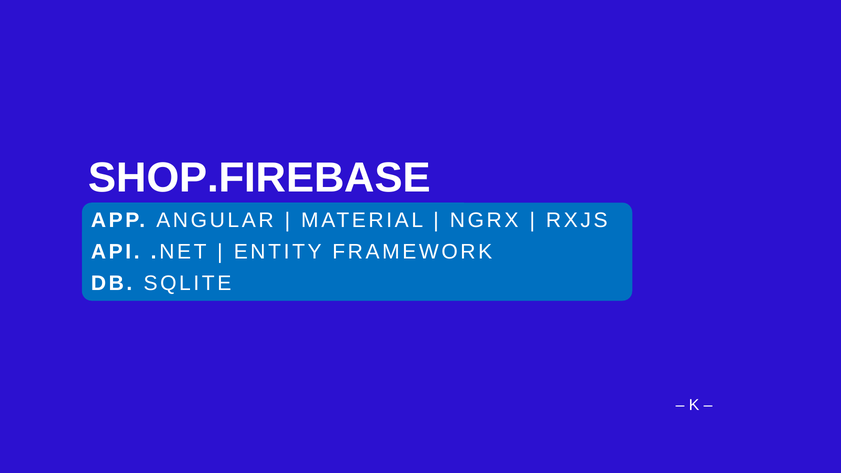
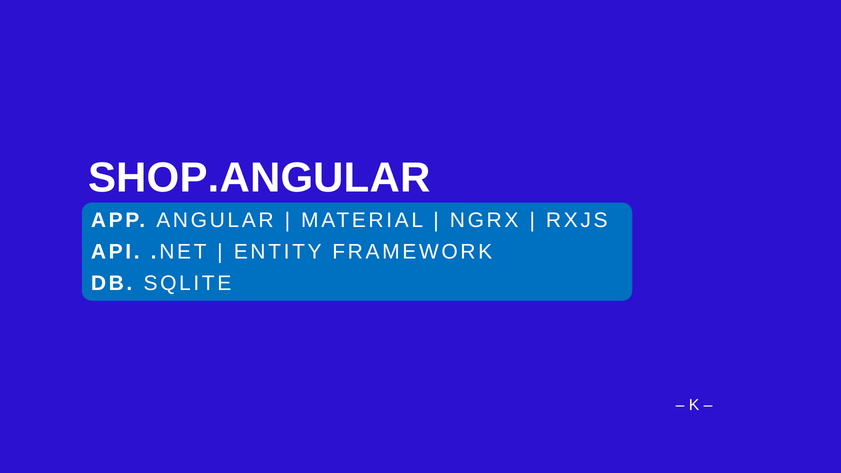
SHOP.FIREBASE: SHOP.FIREBASE -> SHOP.ANGULAR (259, 178)
